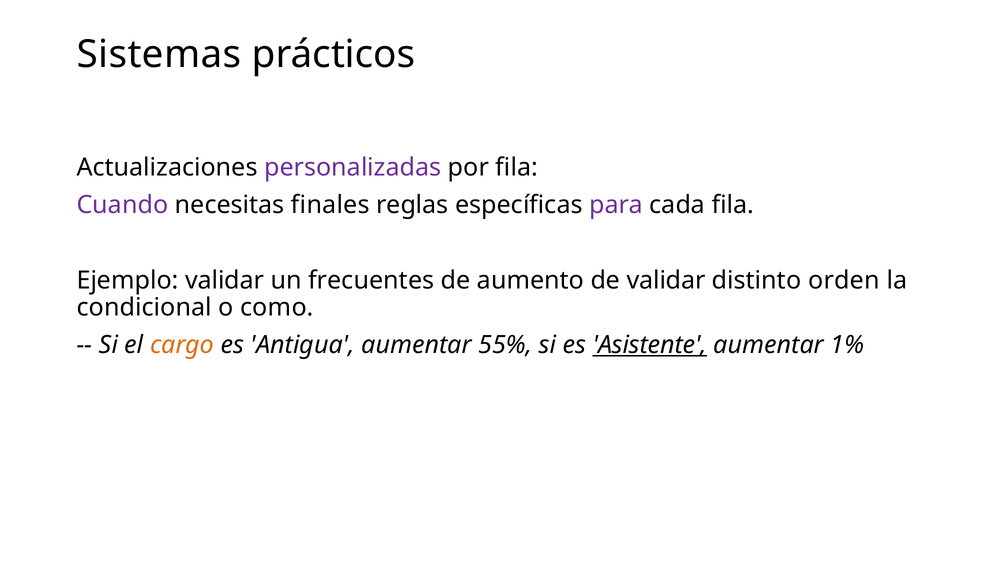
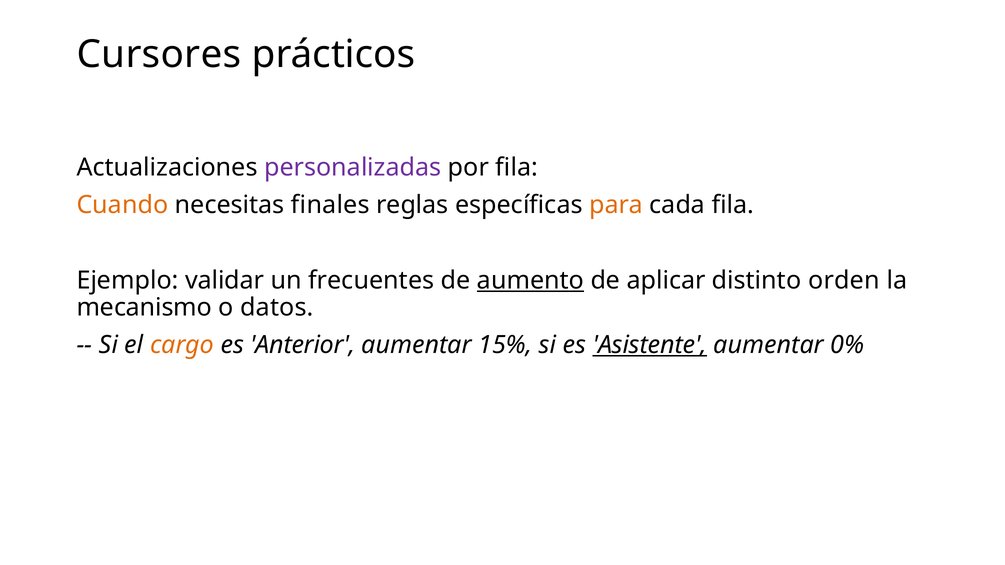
Sistemas: Sistemas -> Cursores (159, 55)
Cuando colour: purple -> orange (122, 205)
para colour: purple -> orange (616, 205)
aumento underline: none -> present (530, 280)
de validar: validar -> aplicar (666, 280)
condicional: condicional -> mecanismo (144, 308)
como: como -> datos (277, 308)
Antigua: Antigua -> Anterior (303, 345)
55%: 55% -> 15% (505, 345)
1%: 1% -> 0% (847, 345)
